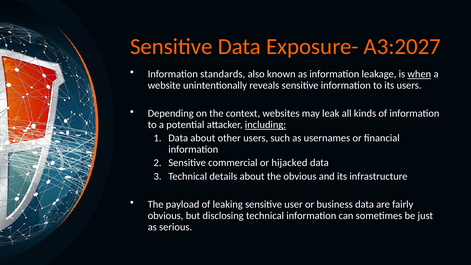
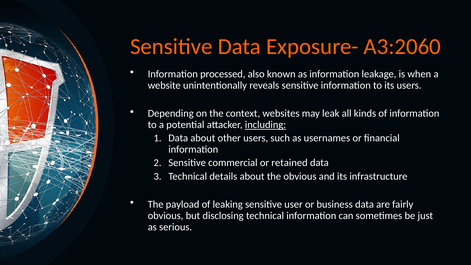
A3:2027: A3:2027 -> A3:2060 (402, 47)
standards: standards -> processed (223, 74)
when underline: present -> none (419, 74)
hijacked: hijacked -> retained (290, 163)
